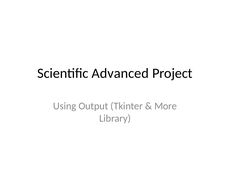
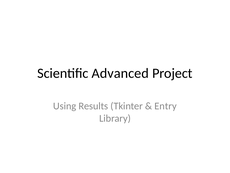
Output: Output -> Results (93, 106)
More: More -> Entry (166, 106)
